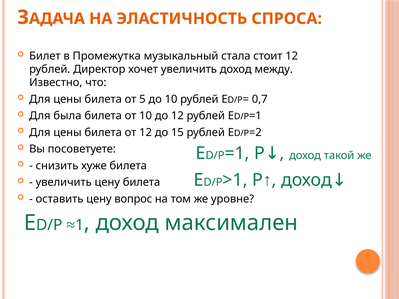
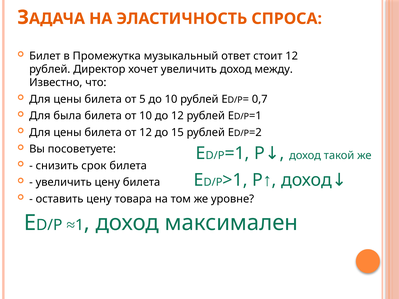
стала: стала -> ответ (236, 56)
хуже: хуже -> срок (94, 166)
вопрос: вопрос -> товара (133, 199)
